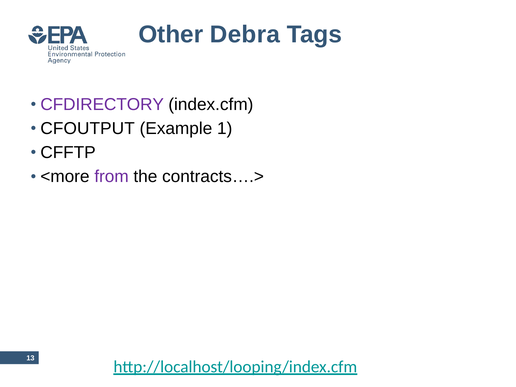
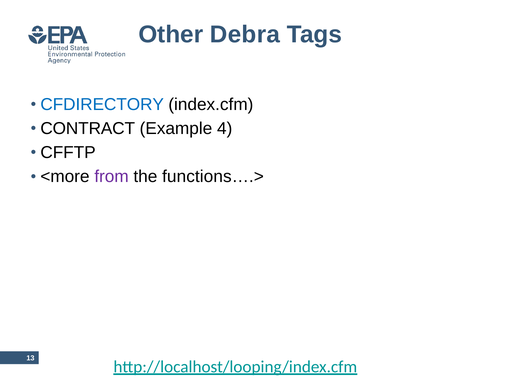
CFDIRECTORY colour: purple -> blue (102, 104)
CFOUTPUT: CFOUTPUT -> CONTRACT (88, 128)
1: 1 -> 4 (225, 128)
contracts….>: contracts….> -> functions….> (213, 177)
